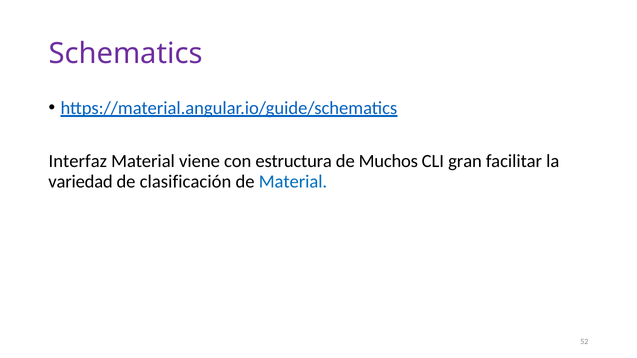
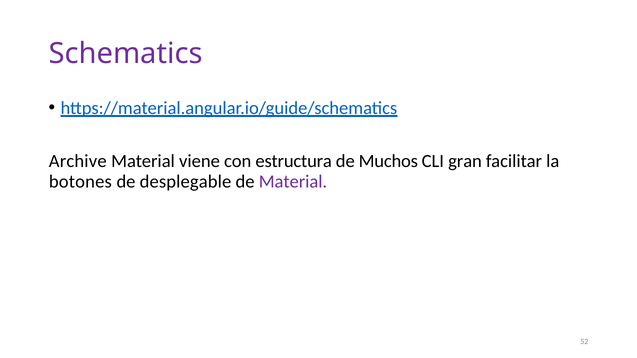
Interfaz: Interfaz -> Archive (78, 161)
variedad: variedad -> botones (80, 182)
clasificación: clasificación -> desplegable (185, 182)
Material colour: blue -> purple (293, 182)
